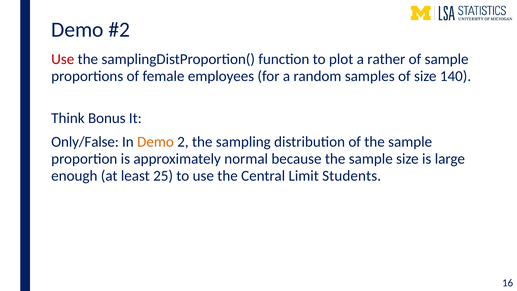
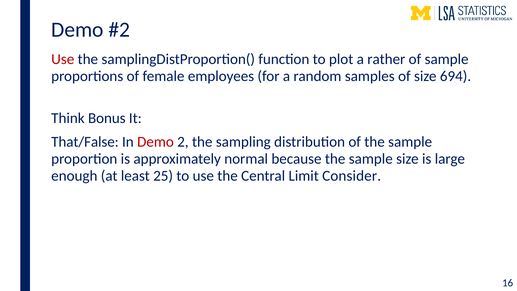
140: 140 -> 694 (456, 76)
Only/False: Only/False -> That/False (85, 142)
Demo colour: orange -> red (155, 142)
Students: Students -> Consider (352, 176)
